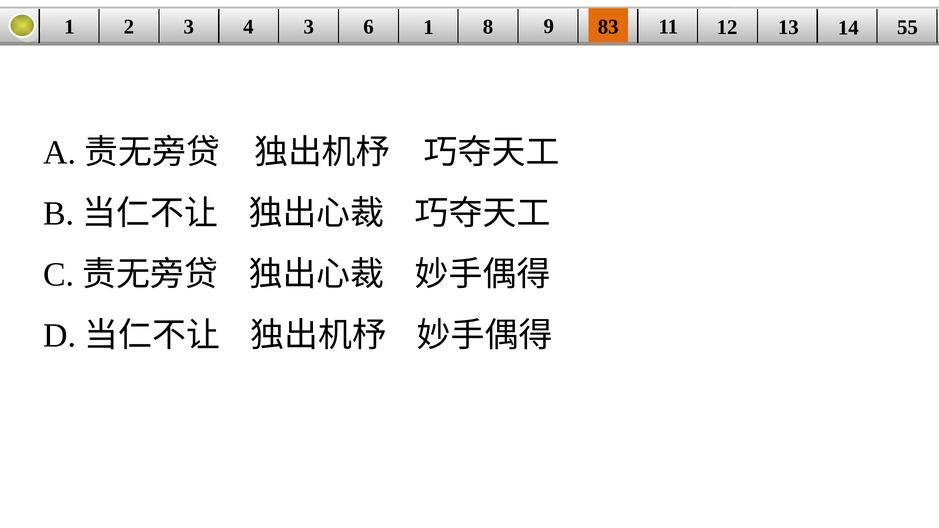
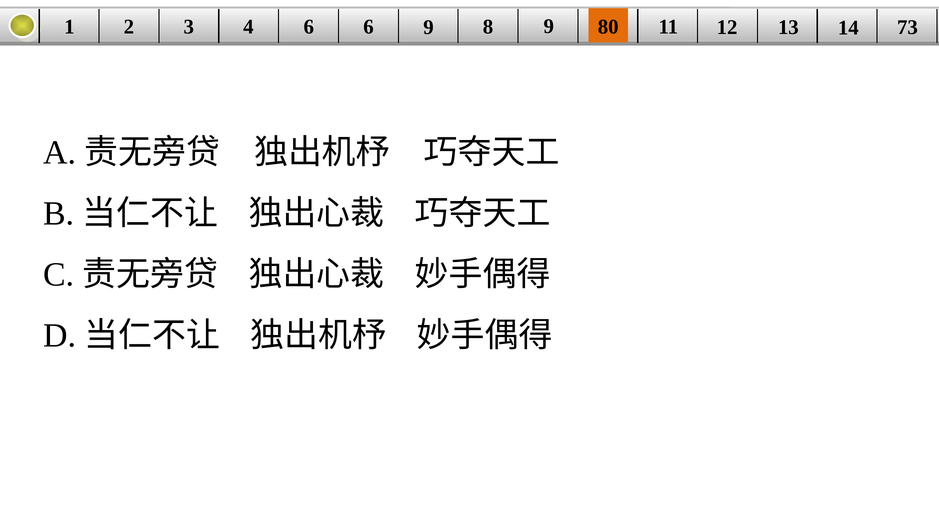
4 3: 3 -> 6 (309, 27)
6 1: 1 -> 9 (429, 28)
83: 83 -> 80 (608, 27)
55: 55 -> 73 (907, 27)
